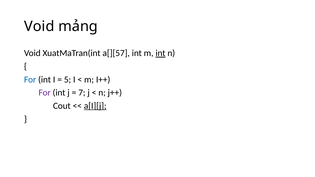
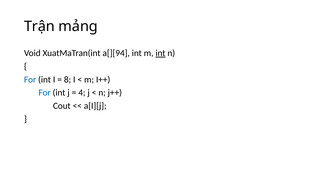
Void: Void -> Trận (39, 26)
a[][57: a[][57 -> a[][94 (116, 53)
5: 5 -> 8 (68, 80)
For colour: purple -> blue (45, 93)
7: 7 -> 4 (82, 93)
a[I][j underline: present -> none (95, 106)
